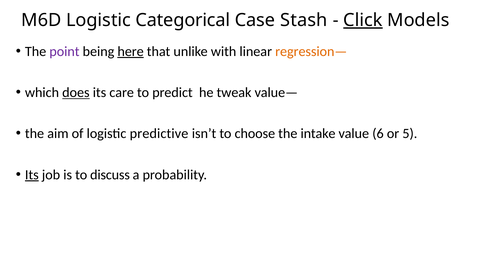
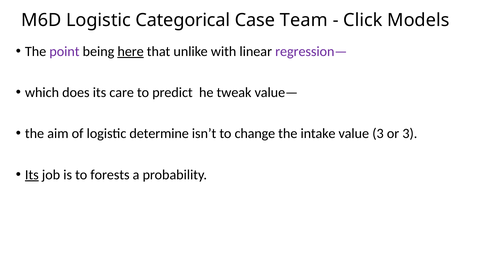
Stash: Stash -> Team (304, 20)
Click underline: present -> none (363, 20)
regression— colour: orange -> purple (311, 52)
does underline: present -> none (76, 93)
predictive: predictive -> determine (159, 134)
choose: choose -> change (255, 134)
value 6: 6 -> 3 (378, 134)
or 5: 5 -> 3 (410, 134)
discuss: discuss -> forests (110, 175)
